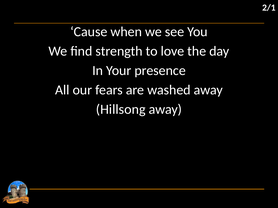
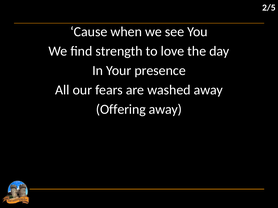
2/1: 2/1 -> 2/5 (269, 8)
Hillsong: Hillsong -> Offering (121, 110)
